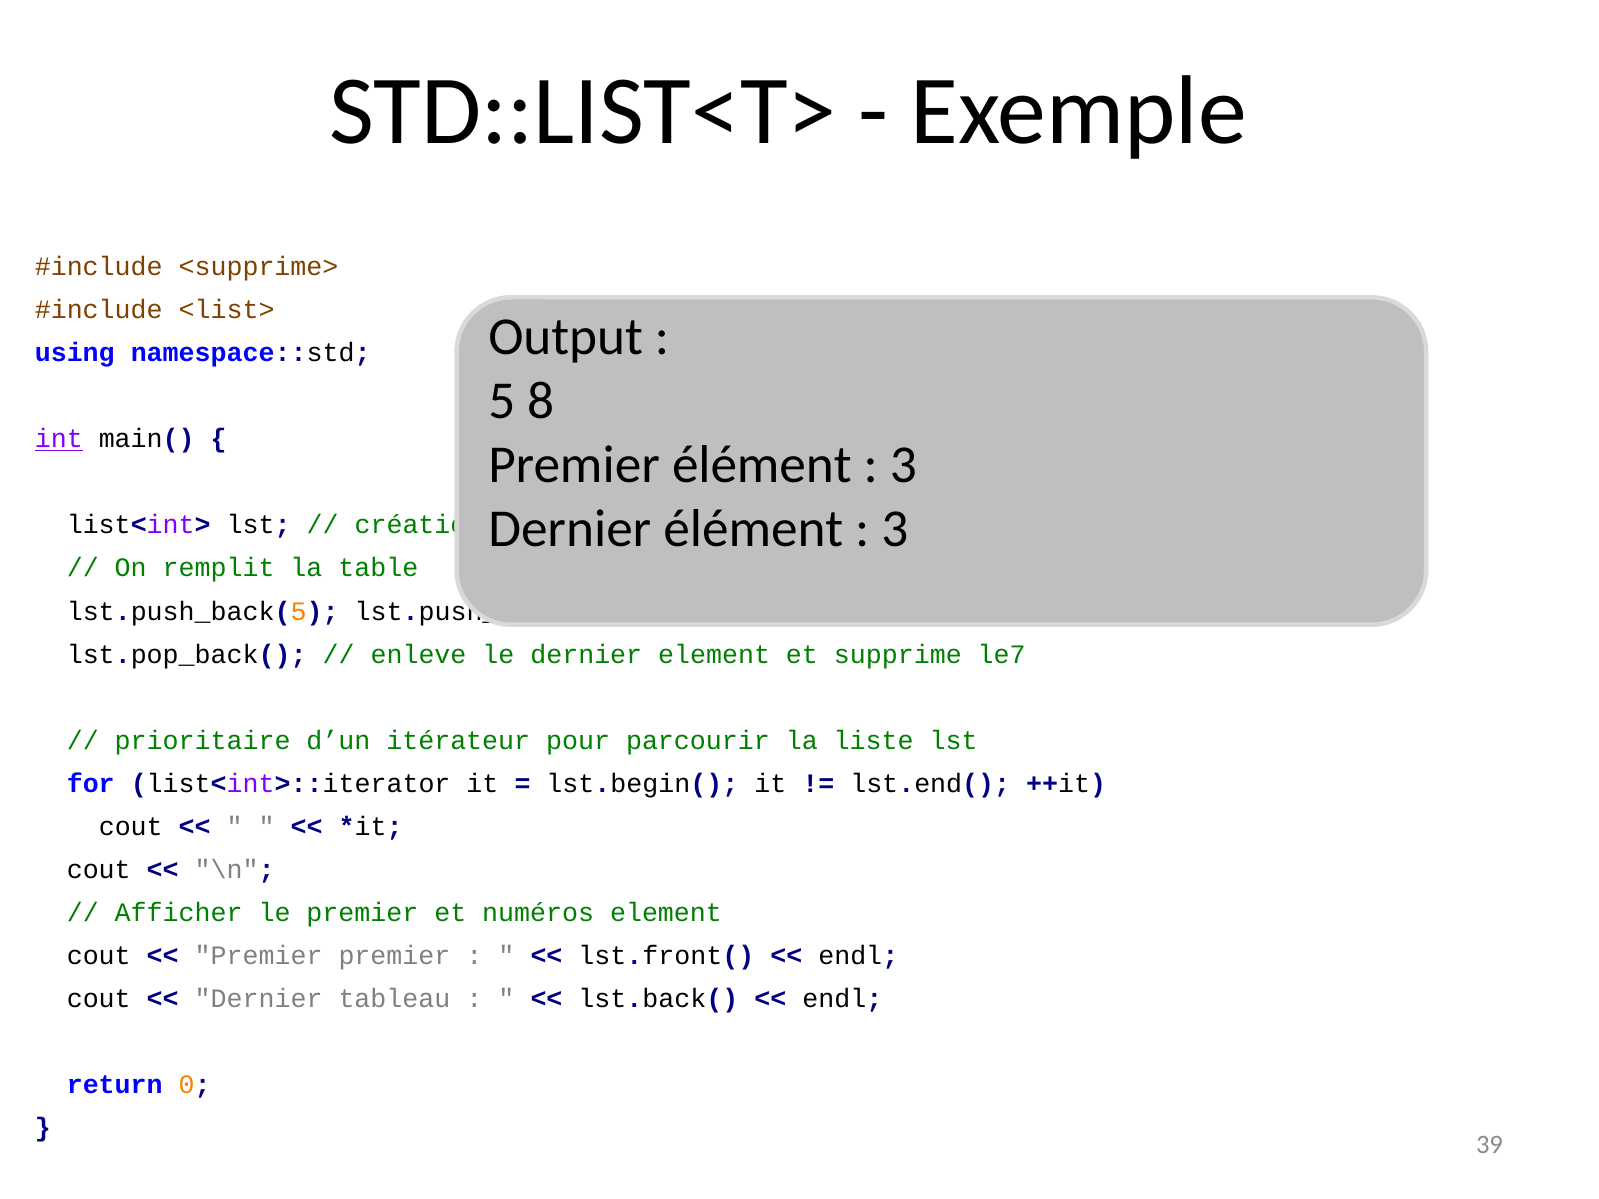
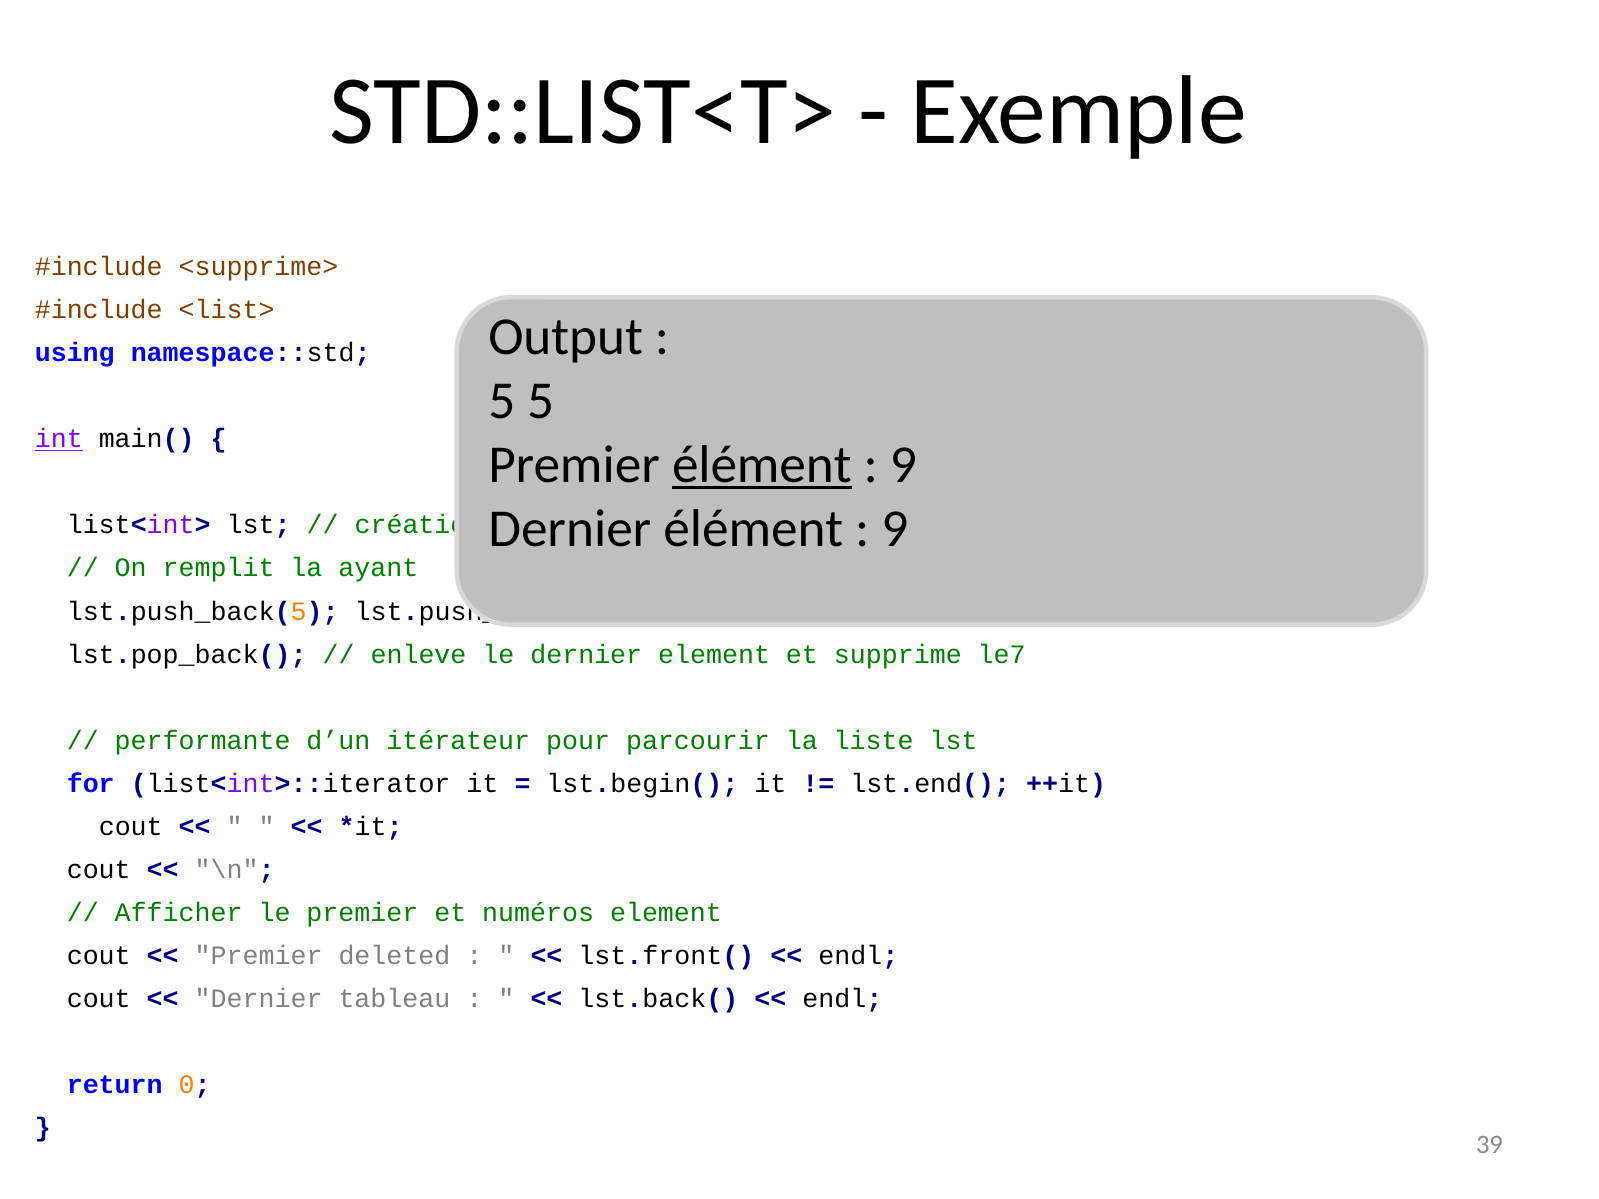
5 8: 8 -> 5 (541, 401)
élément underline: none -> present (762, 465)
3: 3 -> 9 (903, 465)
3: 3 -> 9 (895, 529)
table: table -> ayant (378, 568)
prioritaire: prioritaire -> performante (203, 741)
Premier premier: premier -> deleted (394, 956)
